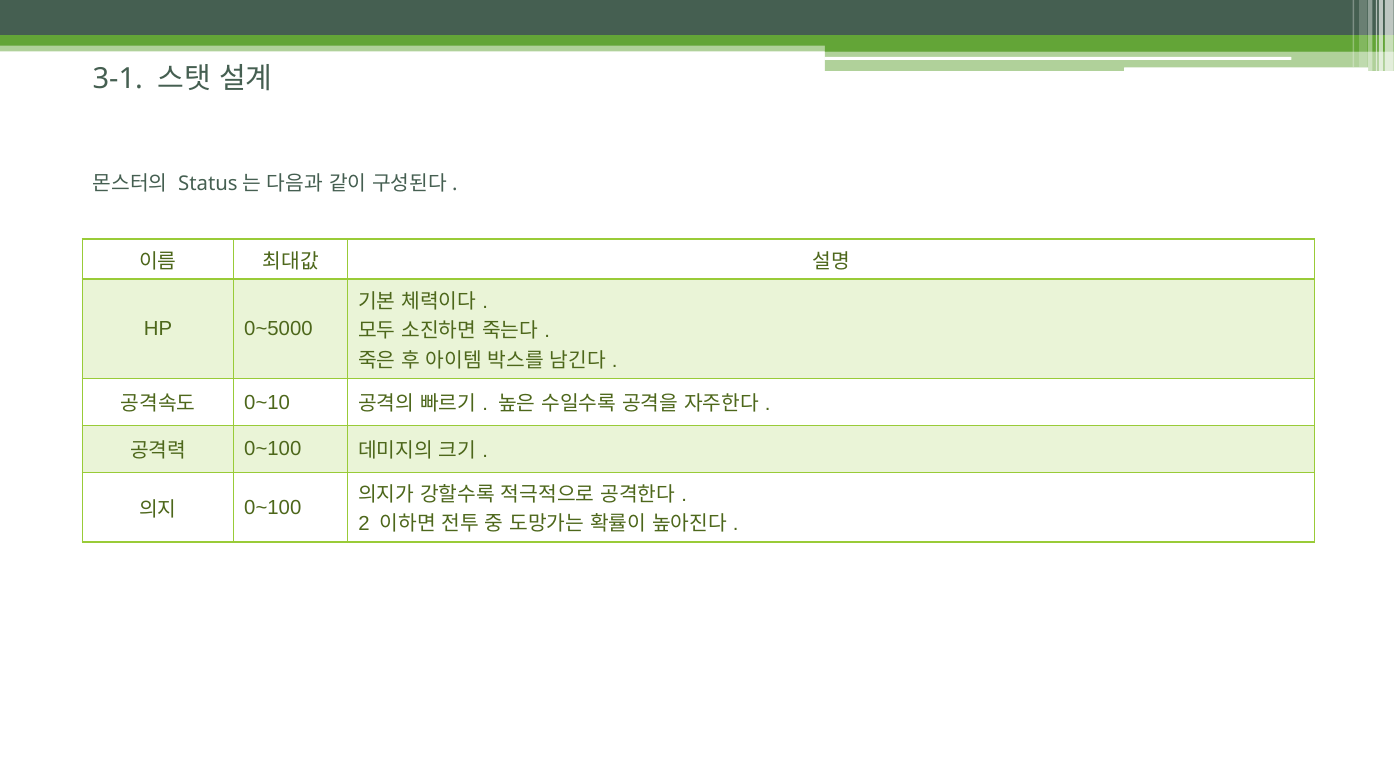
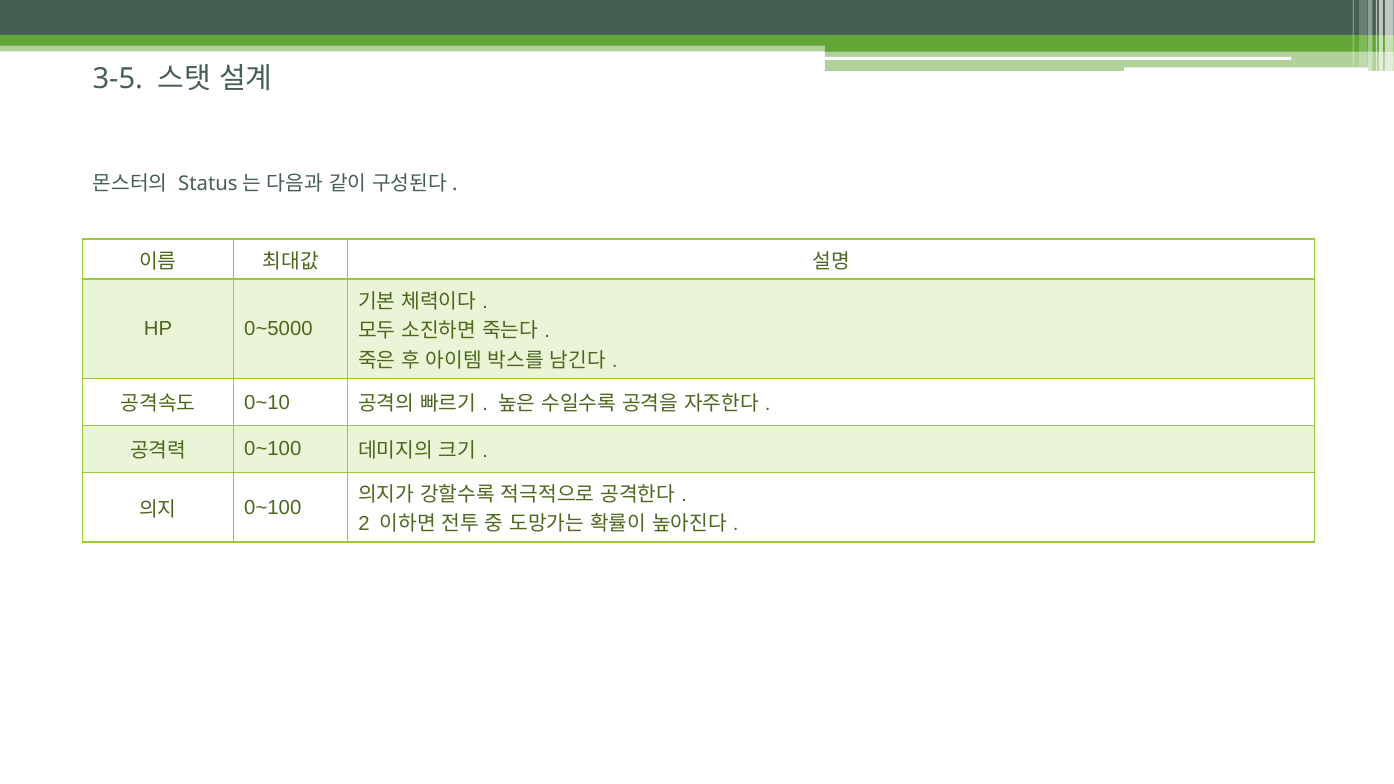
3-1: 3-1 -> 3-5 (118, 79)
